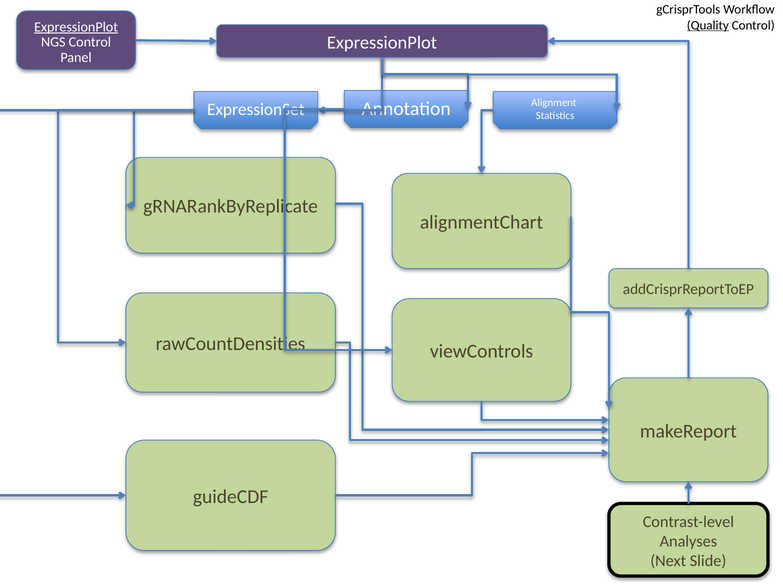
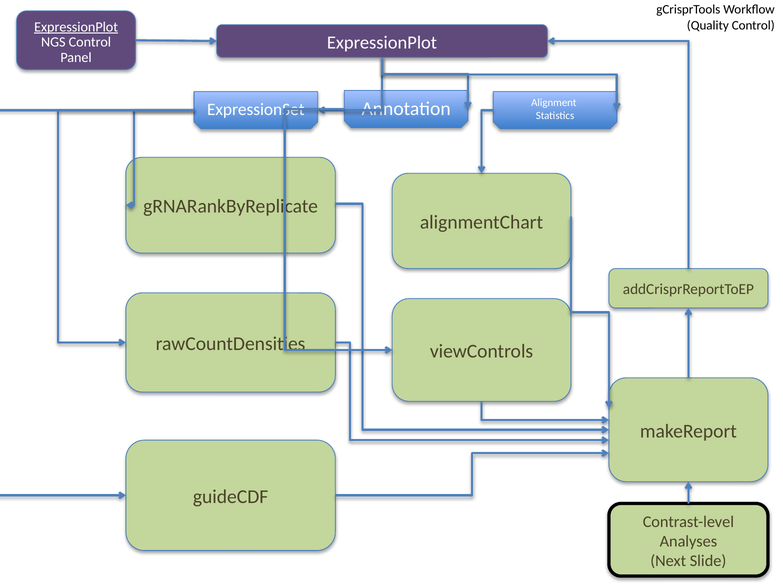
Quality underline: present -> none (708, 25)
